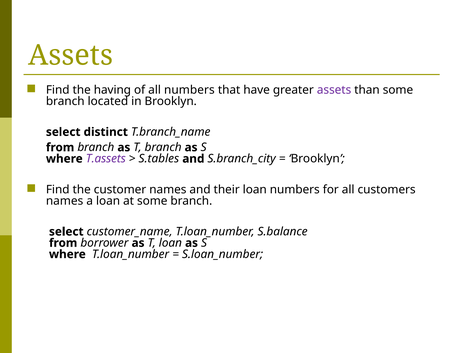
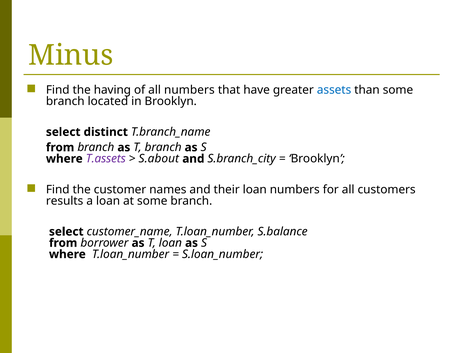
Assets: Assets -> Minus (71, 55)
assets colour: purple -> blue (334, 90)
S.tables: S.tables -> S.about (159, 159)
names: names -> results (65, 201)
